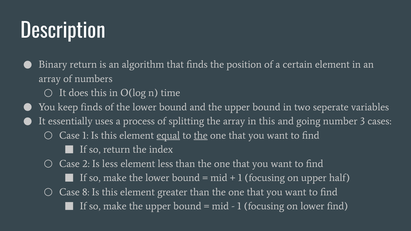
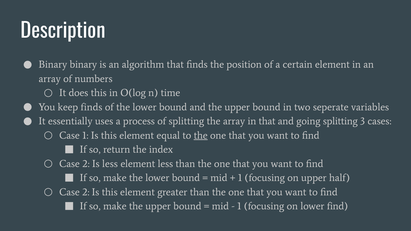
Binary return: return -> binary (83, 65)
in this: this -> that (267, 121)
going number: number -> splitting (340, 121)
equal underline: present -> none (168, 135)
8: 8 -> 2 (86, 192)
